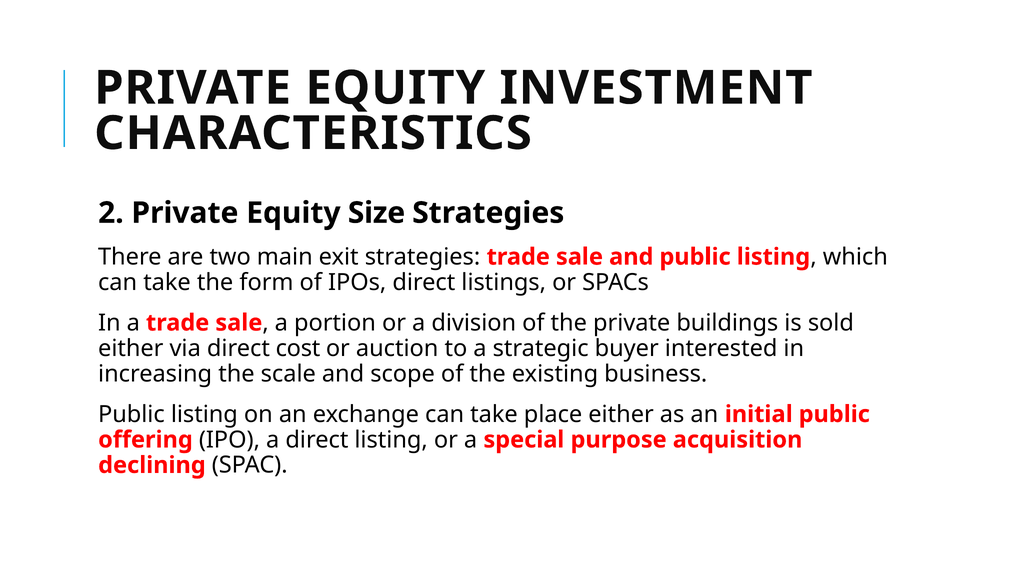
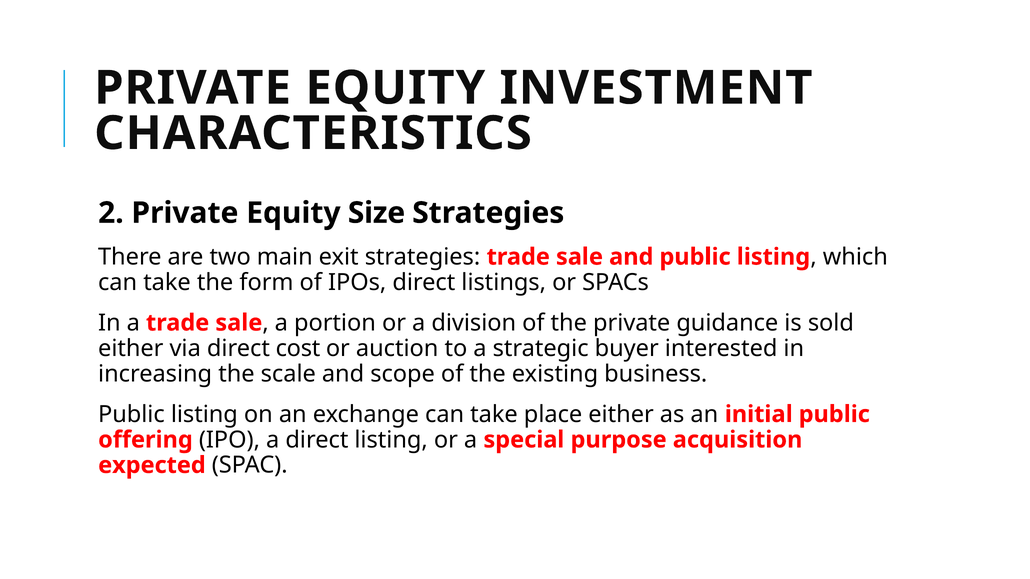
buildings: buildings -> guidance (727, 323)
declining: declining -> expected (152, 466)
